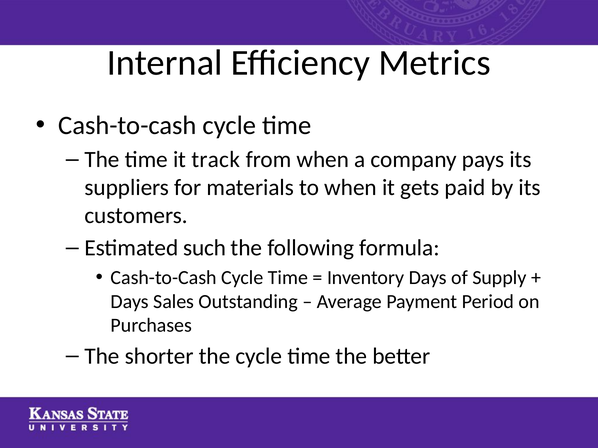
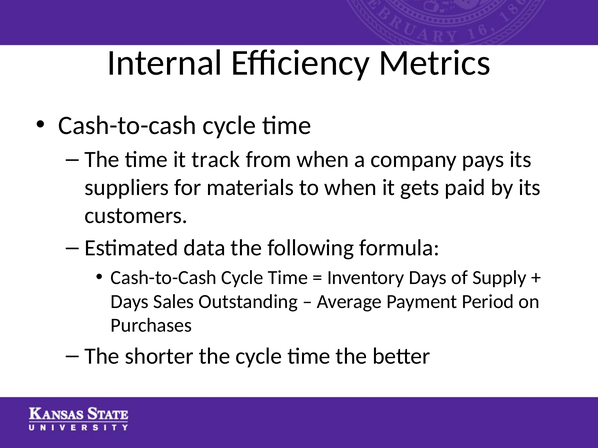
such: such -> data (205, 248)
